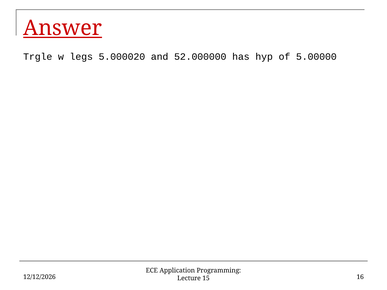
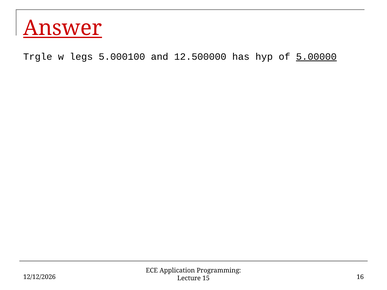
5.000020: 5.000020 -> 5.000100 (122, 57)
52.000000: 52.000000 -> 12.500000 (200, 57)
5.00000 underline: none -> present (316, 57)
